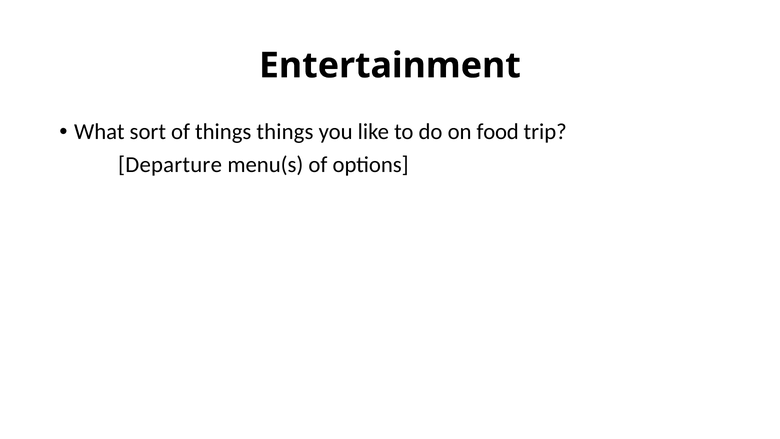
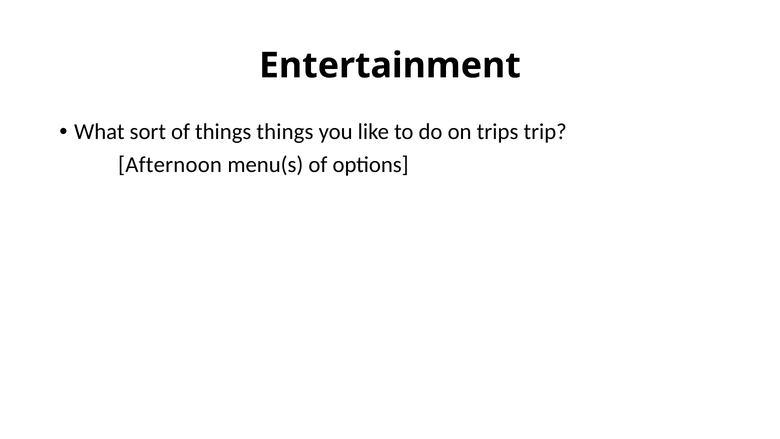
food: food -> trips (498, 132)
Departure: Departure -> Afternoon (170, 165)
